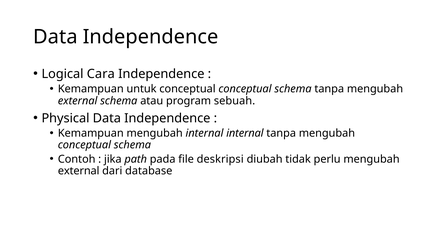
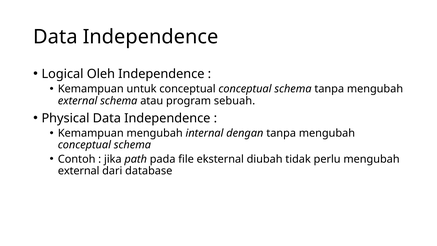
Cara: Cara -> Oleh (101, 74)
internal internal: internal -> dengan (245, 133)
deskripsi: deskripsi -> eksternal (220, 159)
